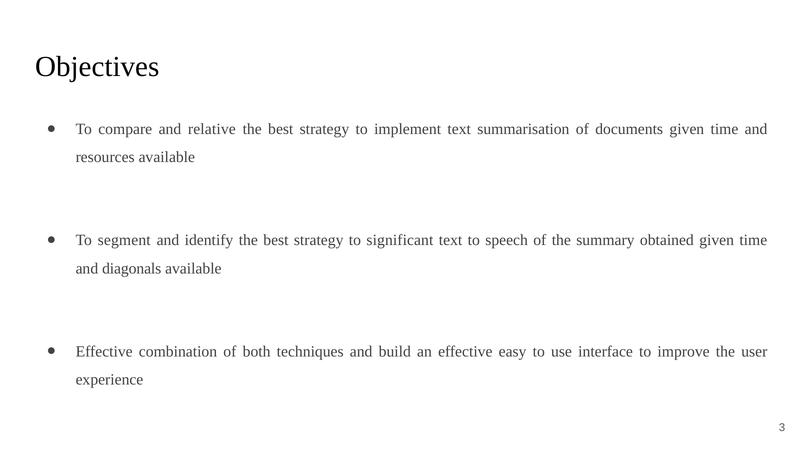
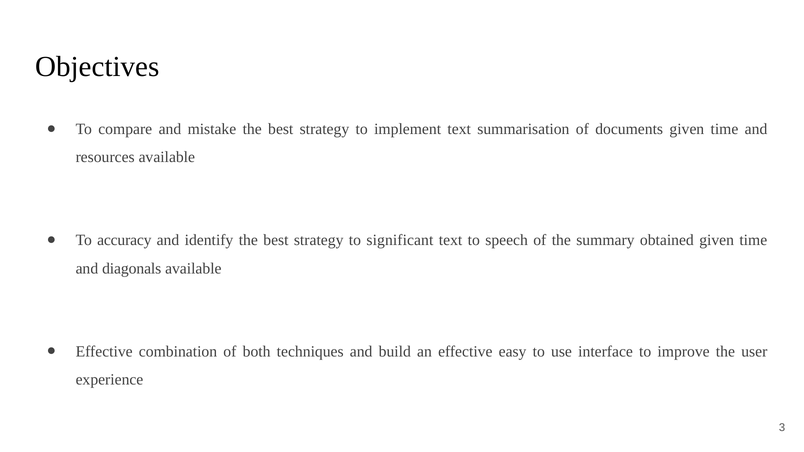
relative: relative -> mistake (212, 129)
segment: segment -> accuracy (124, 240)
